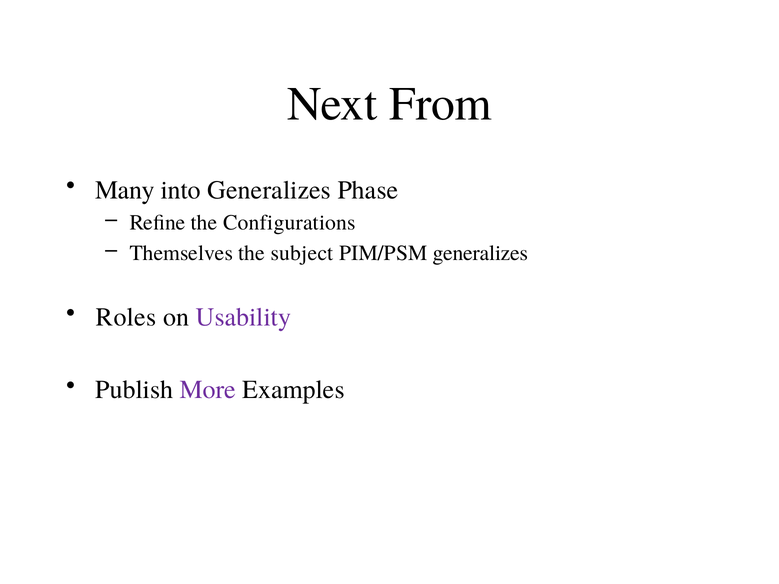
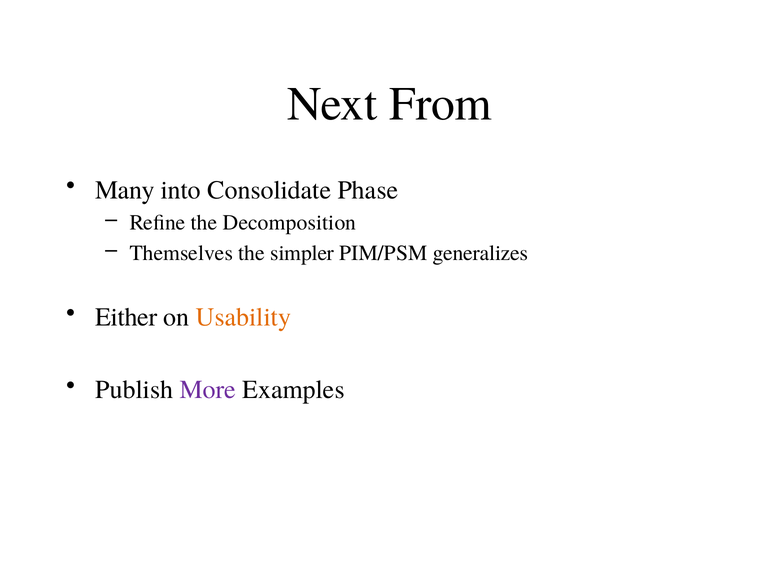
into Generalizes: Generalizes -> Consolidate (269, 190)
Configurations: Configurations -> Decomposition (290, 223)
subject: subject -> simpler (302, 253)
Roles: Roles -> Either (126, 317)
Usability colour: purple -> orange (243, 317)
